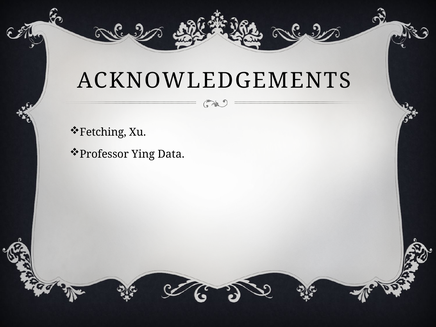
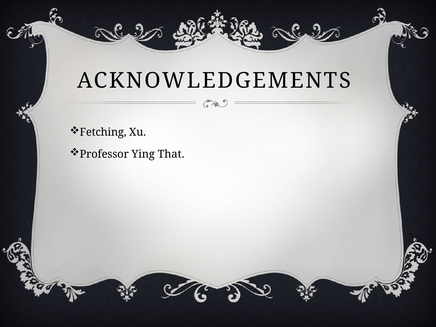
Data: Data -> That (171, 154)
